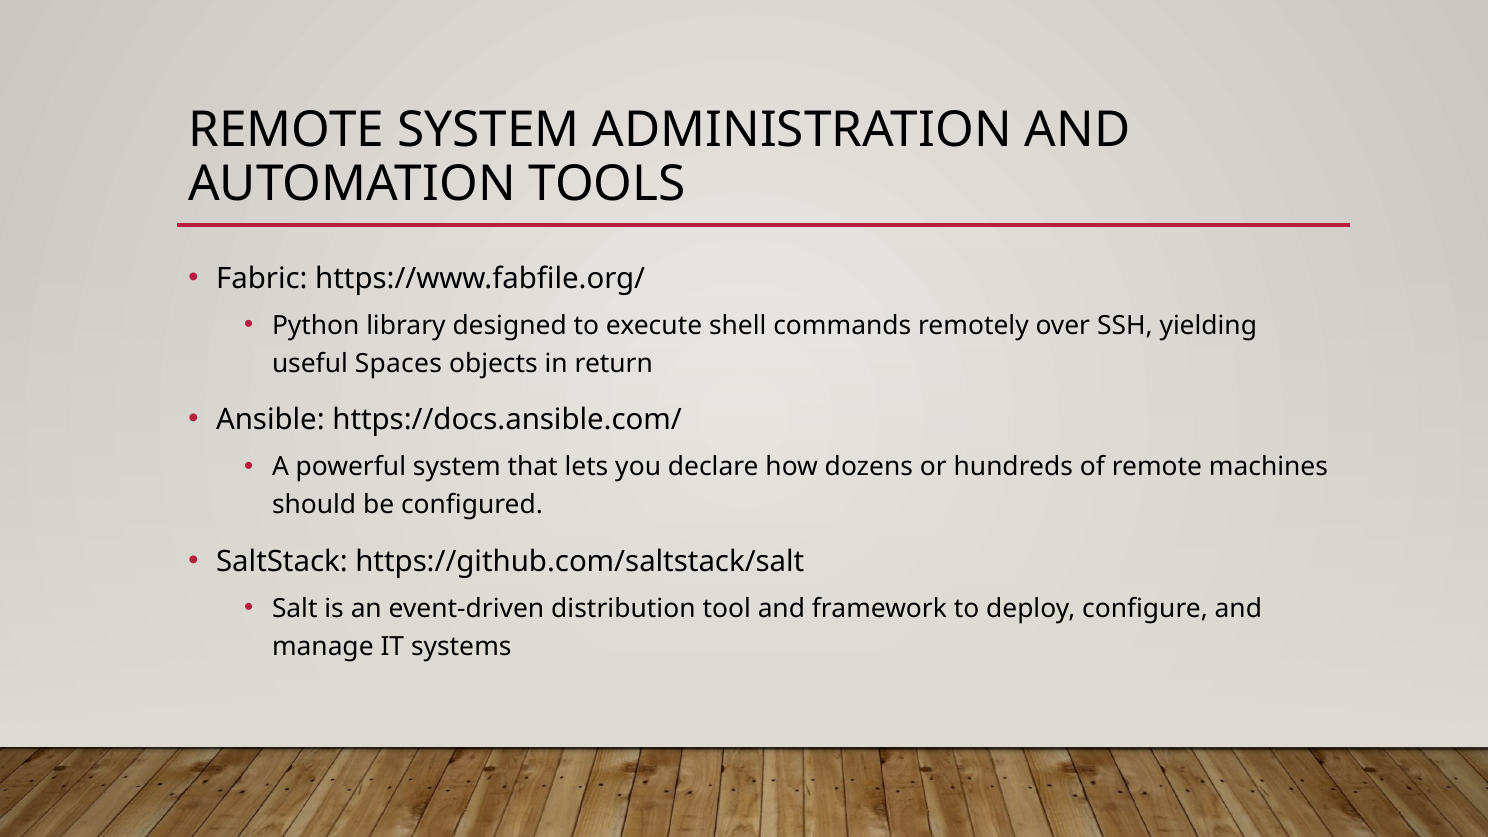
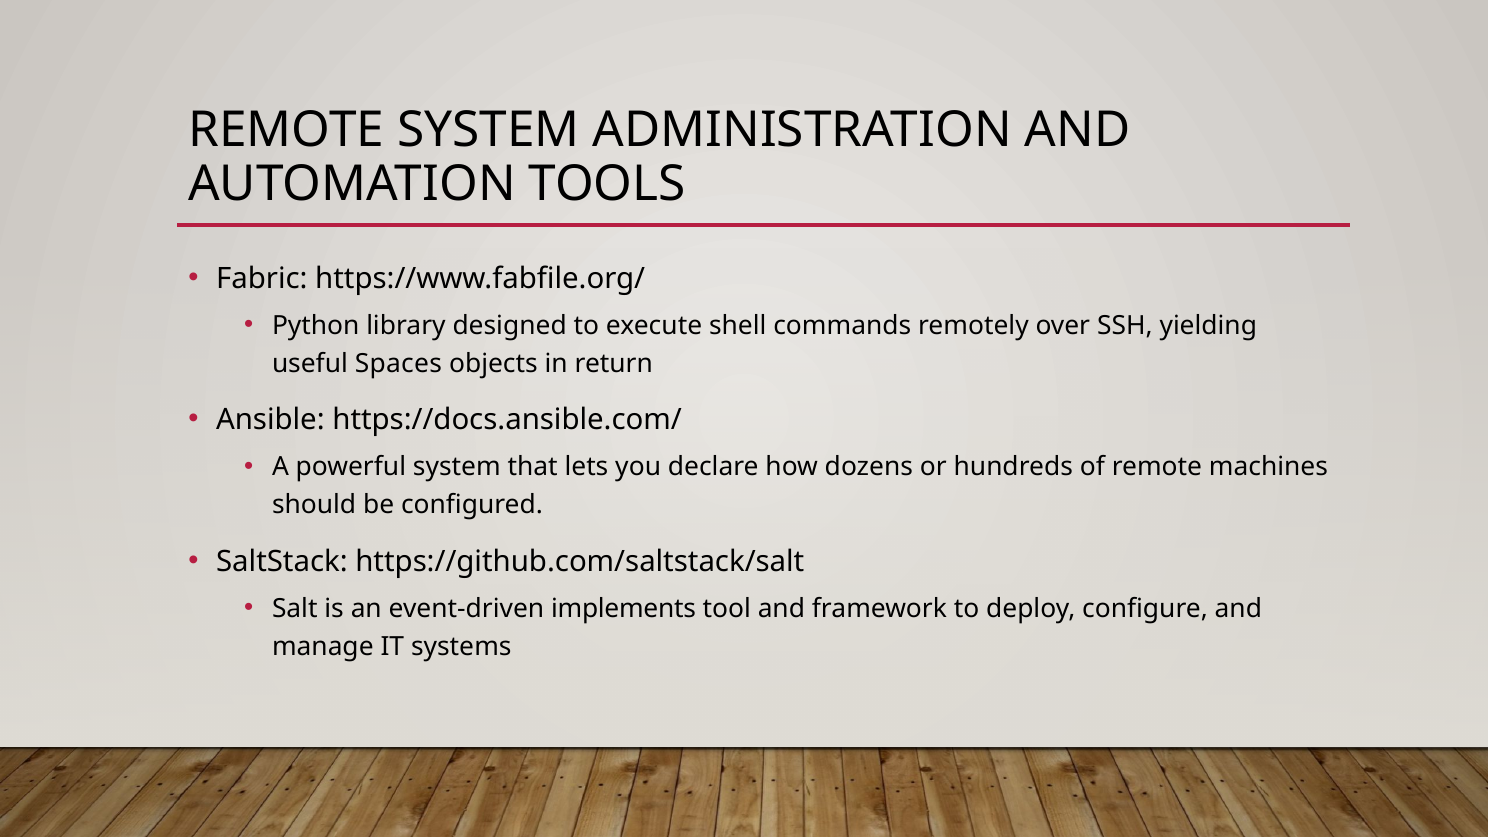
distribution: distribution -> implements (624, 609)
